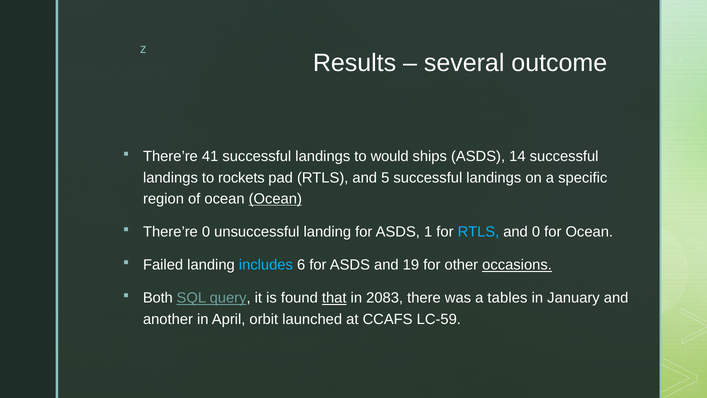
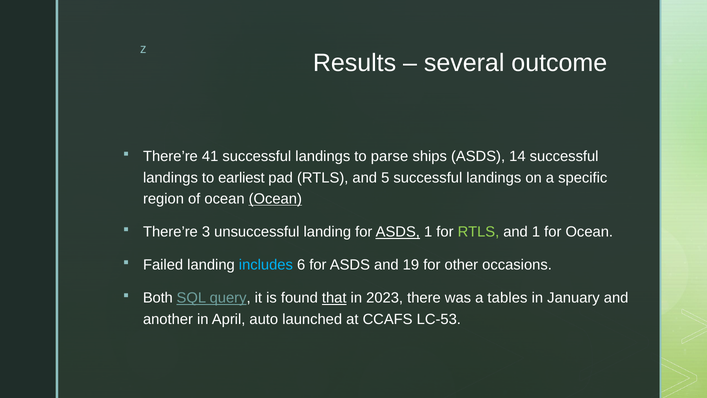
would: would -> parse (389, 156)
rockets: rockets -> earliest (241, 178)
There’re 0: 0 -> 3 (206, 232)
ASDS underline: none -> present (398, 232)
RTLS colour: light blue -> light green (478, 232)
and 0: 0 -> 1 (536, 232)
occasions underline: present -> none (517, 265)
2083: 2083 -> 2023 (385, 298)
orbit: orbit -> auto (264, 319)
LC-59: LC-59 -> LC-53 (439, 319)
